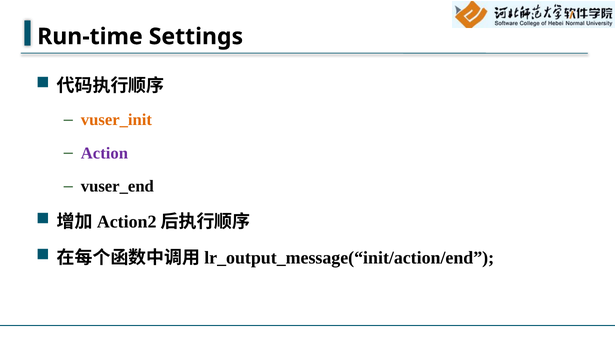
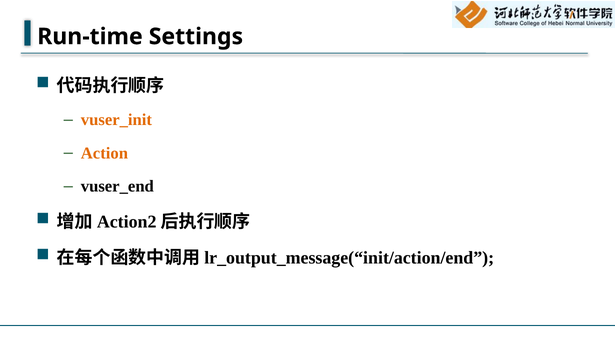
Action colour: purple -> orange (104, 153)
